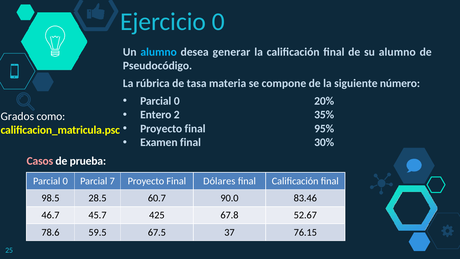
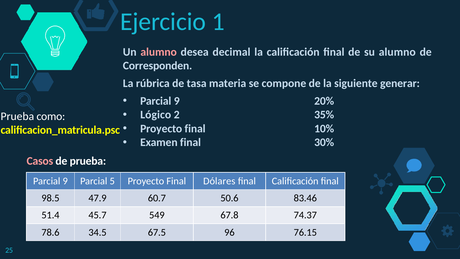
Ejercicio 0: 0 -> 1 (218, 22)
alumno colour: light blue -> pink (159, 52)
generar: generar -> decimal (231, 52)
Pseudocódigo: Pseudocódigo -> Corresponden (158, 66)
número: número -> generar (400, 83)
0: 0 -> 9 (177, 101)
Entero: Entero -> Lógico (156, 115)
Grados: Grados -> Prueba (17, 116)
95%: 95% -> 10% (324, 129)
0: 0 -> 9 (65, 181)
7: 7 -> 5 (112, 181)
28.5: 28.5 -> 47.9 (98, 198)
90.0: 90.0 -> 50.6 (229, 198)
46.7: 46.7 -> 51.4 (50, 215)
425: 425 -> 549 (157, 215)
52.67: 52.67 -> 74.37 (305, 215)
59.5: 59.5 -> 34.5 (98, 232)
37: 37 -> 96 (229, 232)
